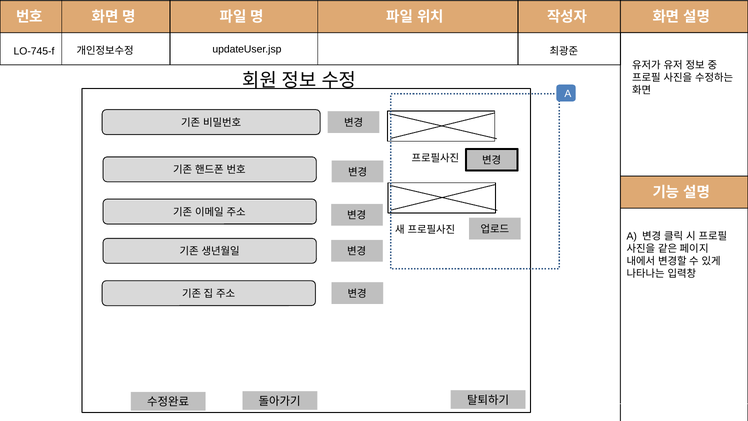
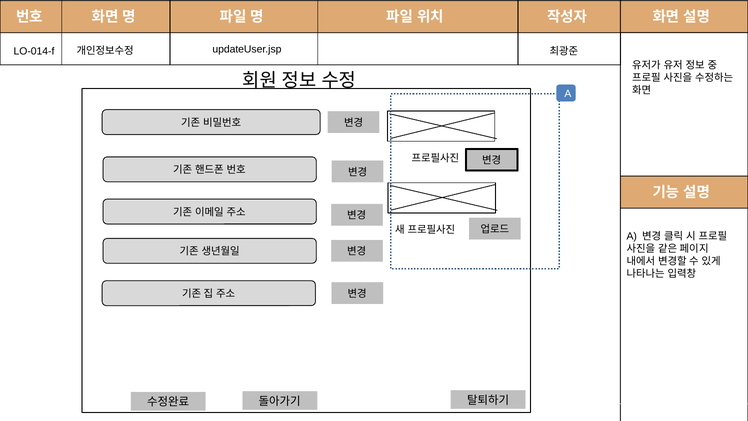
LO-745-f: LO-745-f -> LO-014-f (34, 51)
